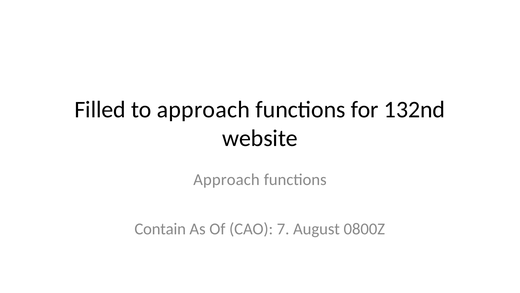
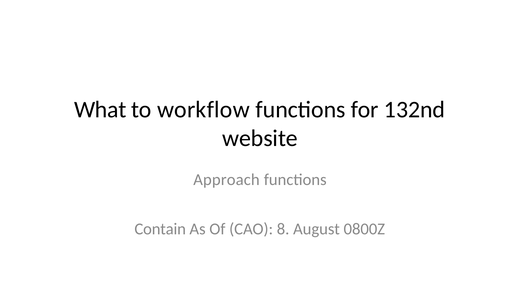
Filled: Filled -> What (100, 110)
to approach: approach -> workflow (203, 110)
7: 7 -> 8 (283, 229)
